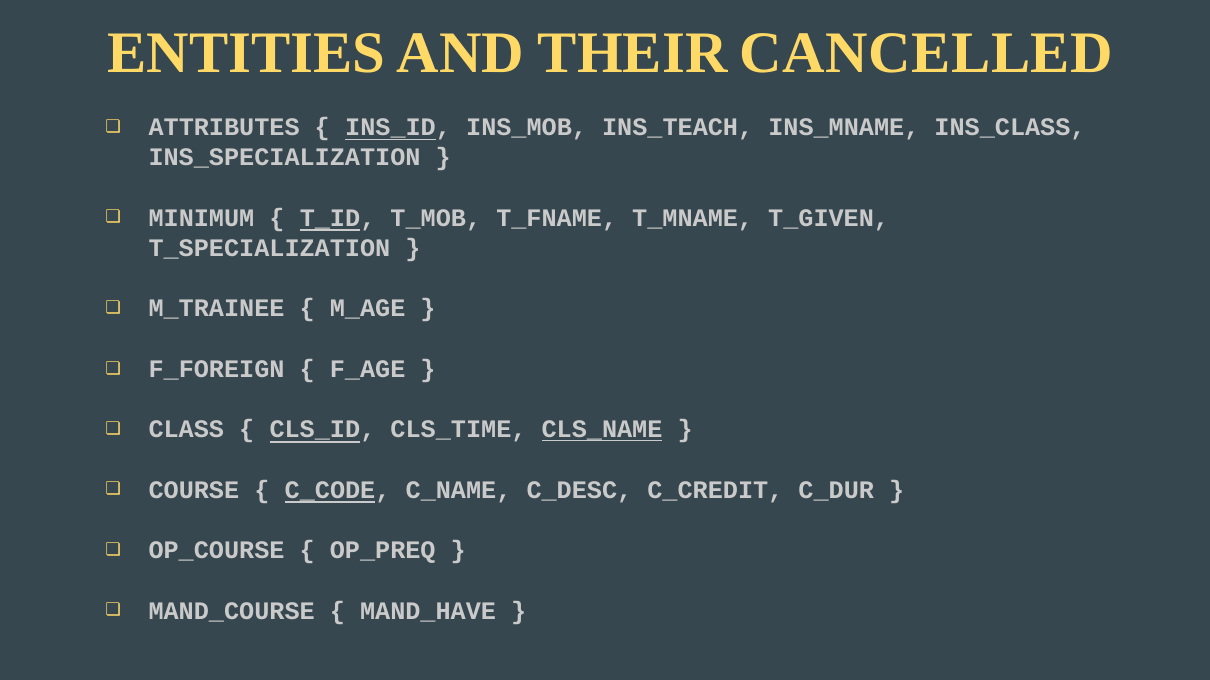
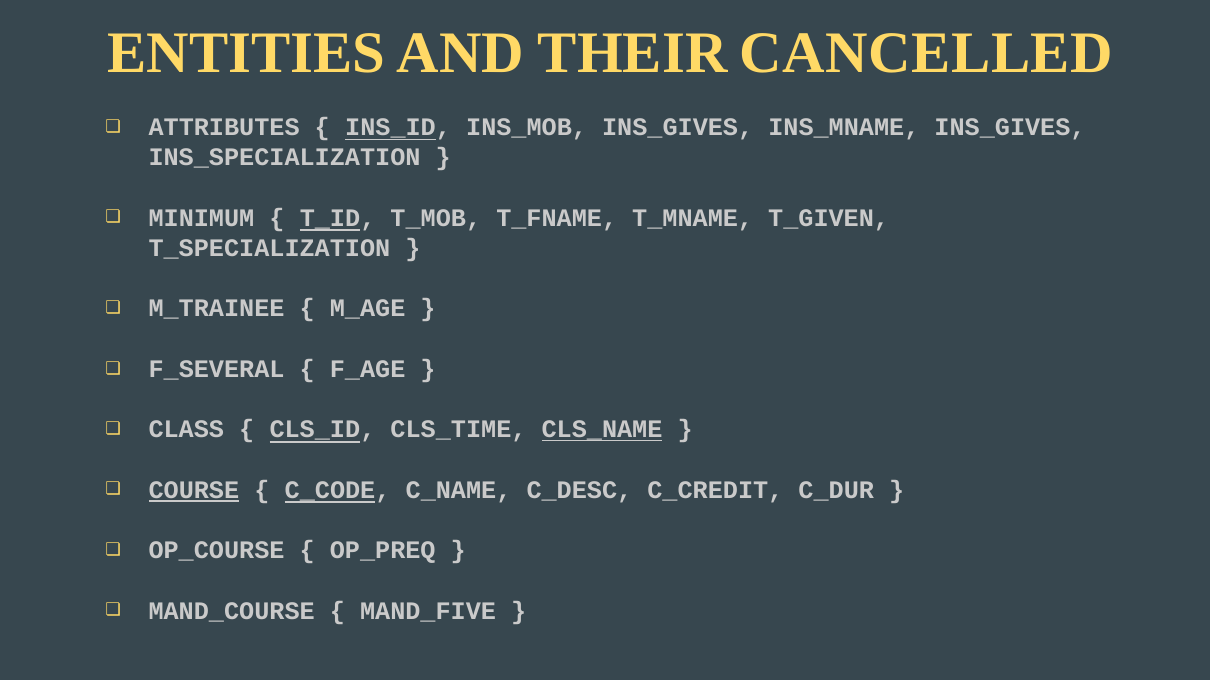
INS_MOB INS_TEACH: INS_TEACH -> INS_GIVES (678, 127)
INS_MNAME INS_CLASS: INS_CLASS -> INS_GIVES (1010, 127)
F_FOREIGN: F_FOREIGN -> F_SEVERAL (217, 369)
COURSE underline: none -> present (194, 490)
MAND_HAVE: MAND_HAVE -> MAND_FIVE (428, 611)
